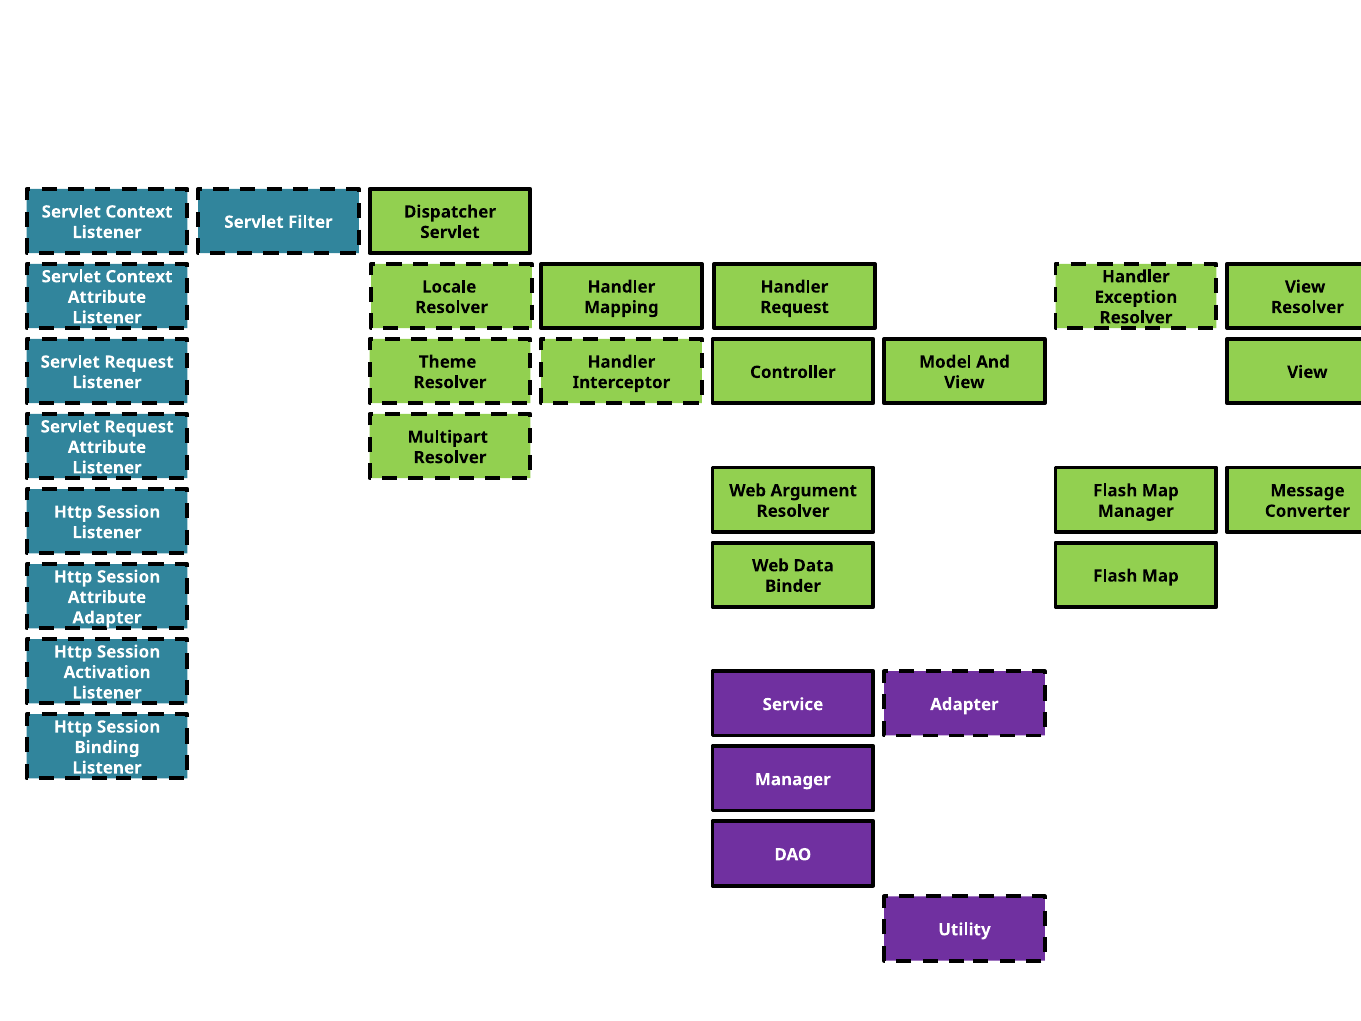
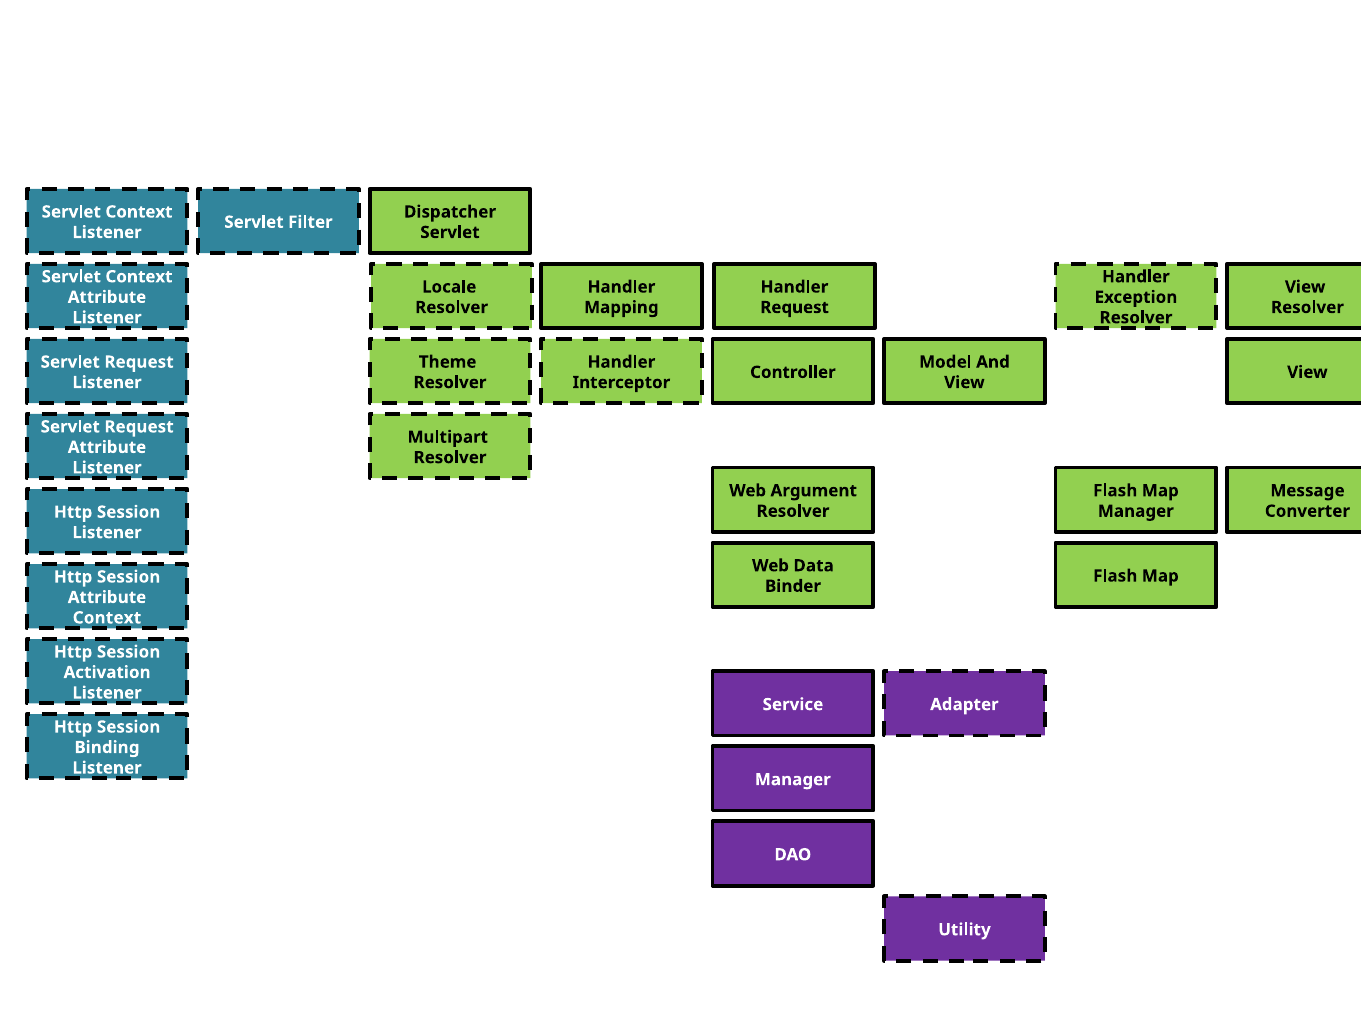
Adapter: Adapter -> Context (107, 618)
